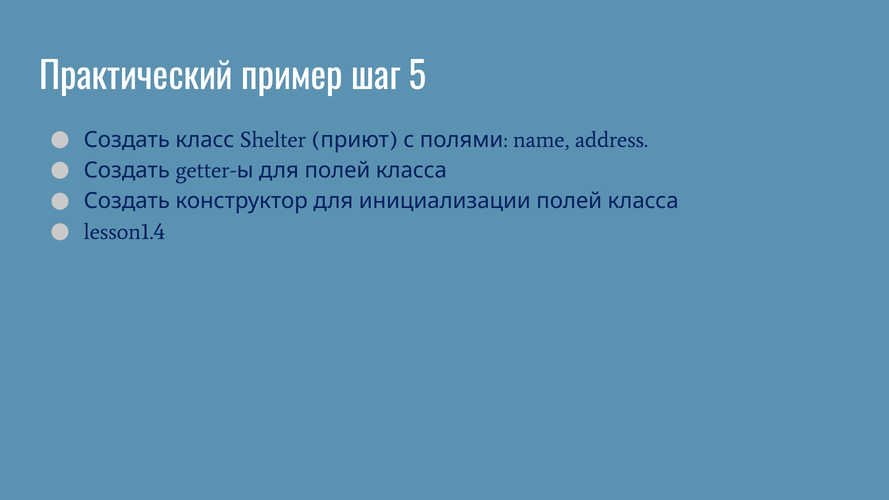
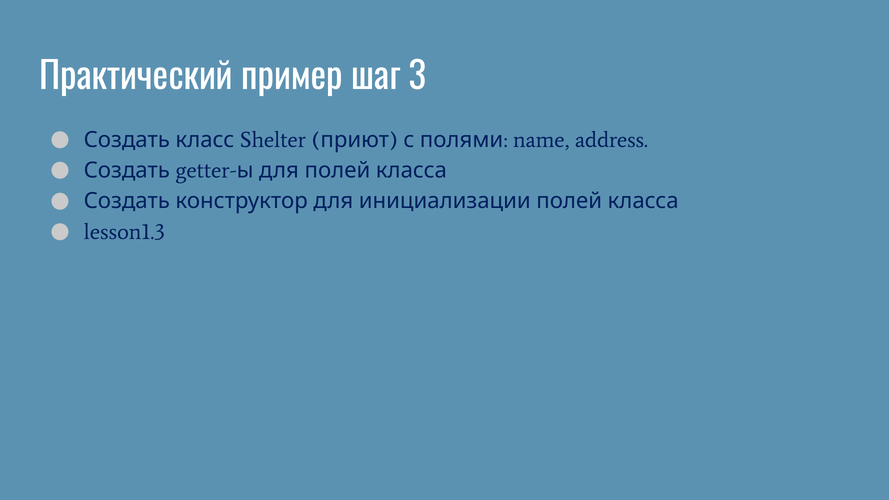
5: 5 -> 3 (418, 77)
lesson1.4: lesson1.4 -> lesson1.3 (124, 232)
